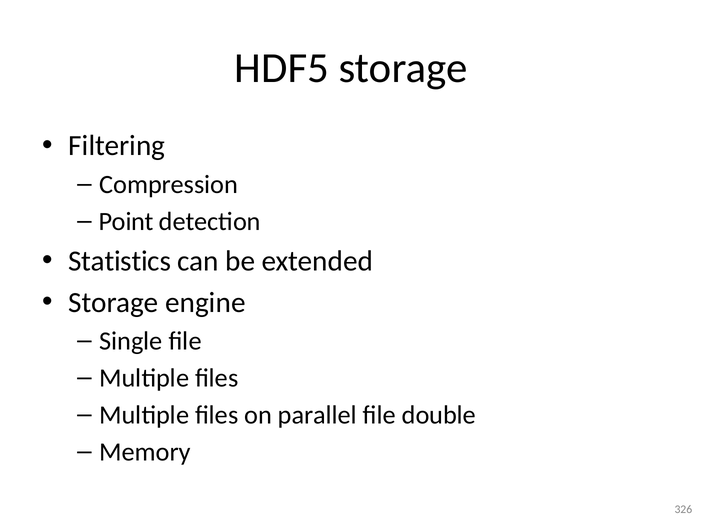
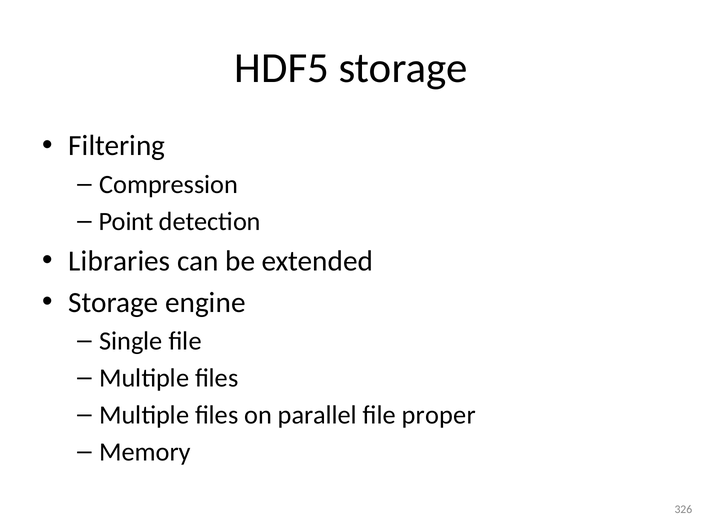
Statistics: Statistics -> Libraries (119, 261)
double: double -> proper (439, 416)
